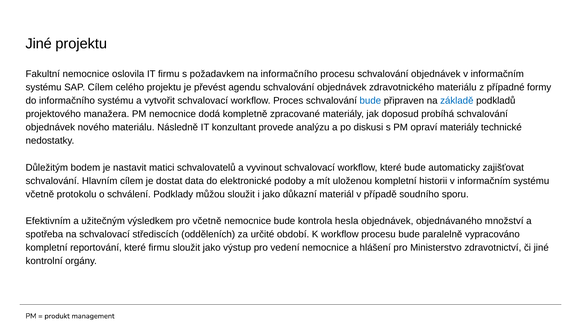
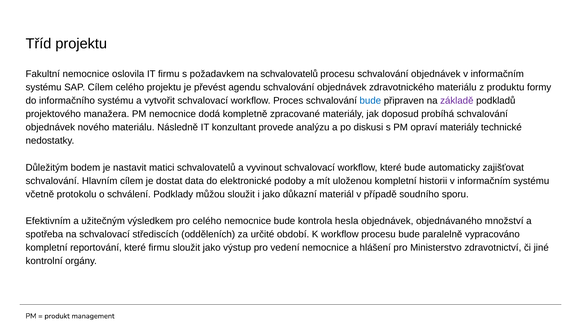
Jiné: Jiné -> Tříd (39, 44)
na informačního: informačního -> schvalovatelů (289, 74)
případné: případné -> produktu (506, 87)
základě colour: blue -> purple (457, 101)
pro včetně: včetně -> celého (207, 221)
